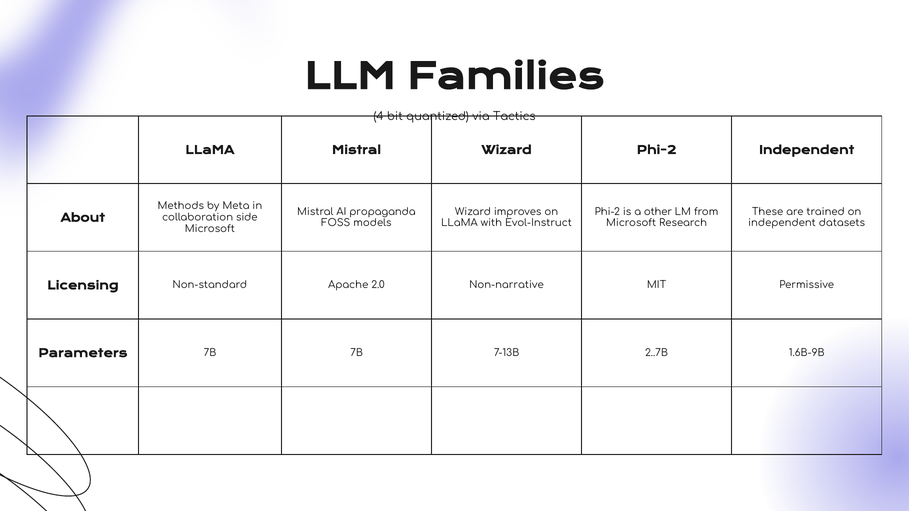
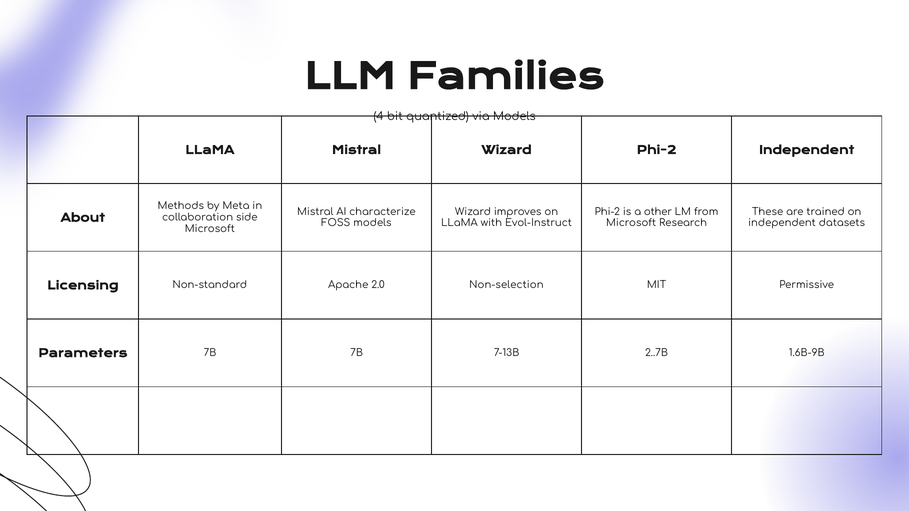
via Tactics: Tactics -> Models (514, 117)
propaganda: propaganda -> characterize (382, 212)
Non-narrative: Non-narrative -> Non-selection (506, 285)
